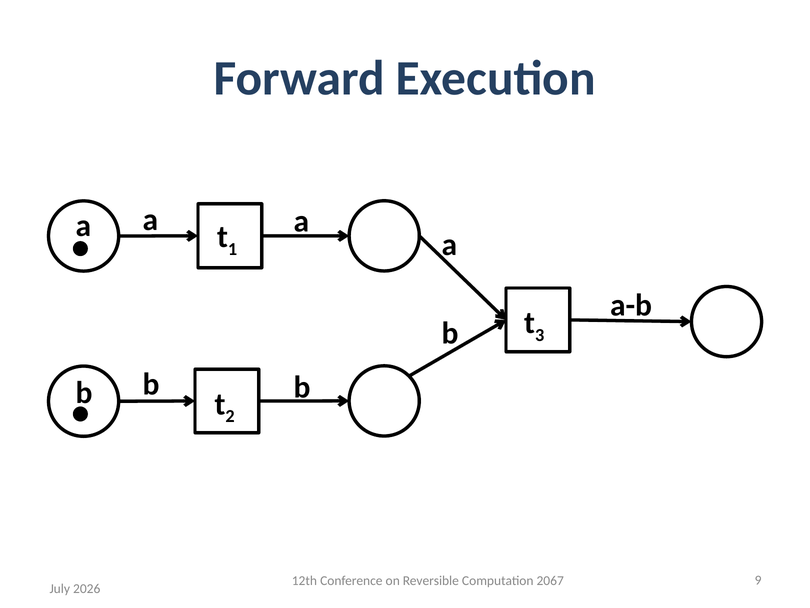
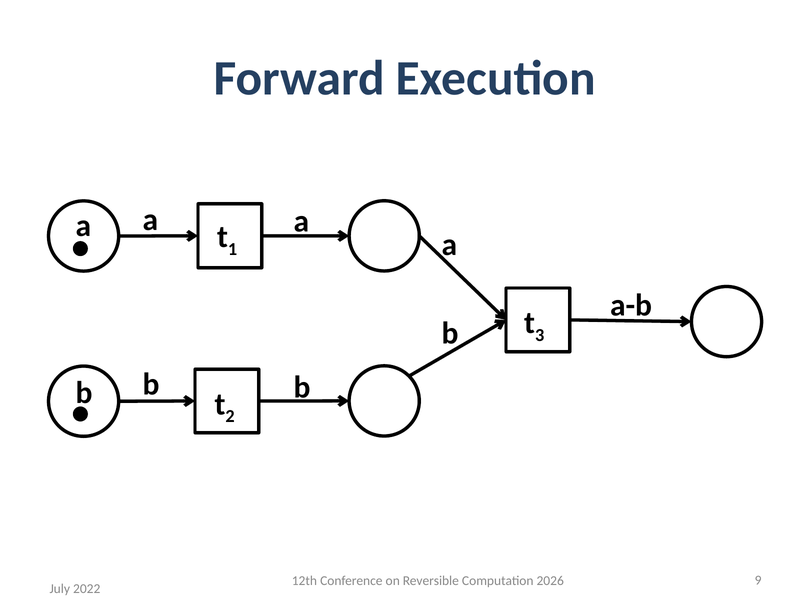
2067: 2067 -> 2026 (550, 580)
2026: 2026 -> 2022 (87, 588)
